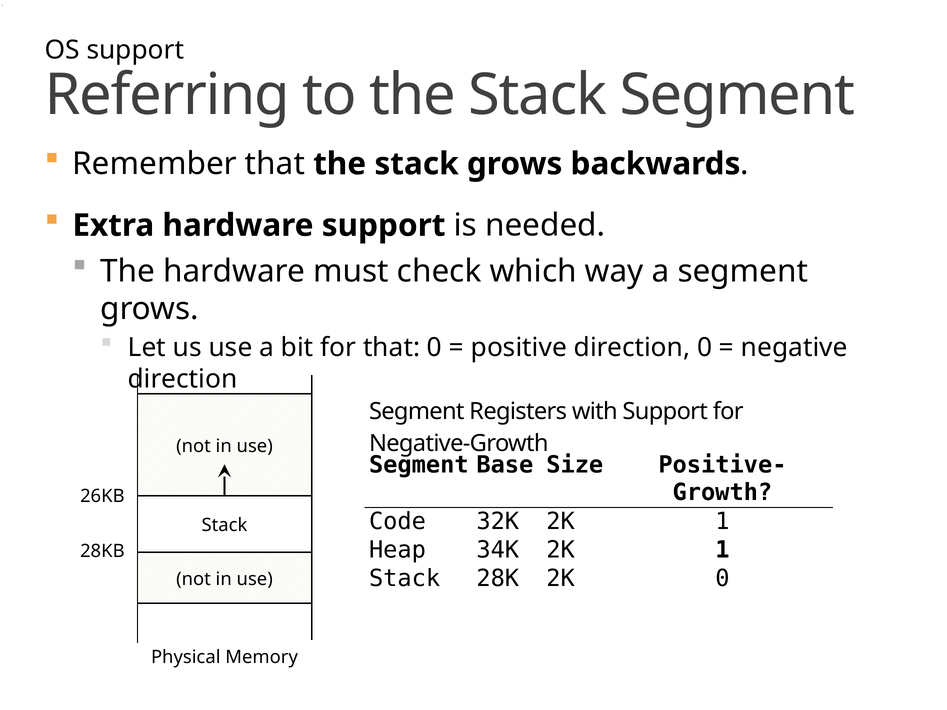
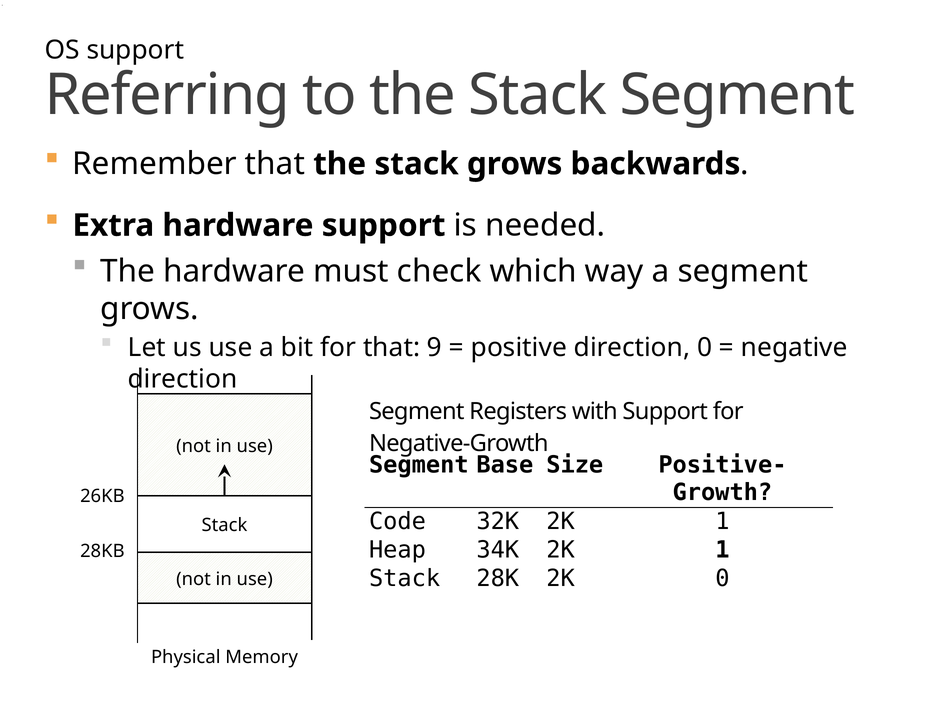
that 0: 0 -> 9 (434, 347)
